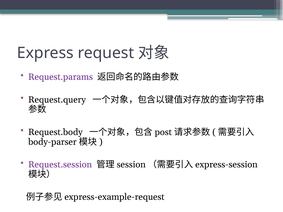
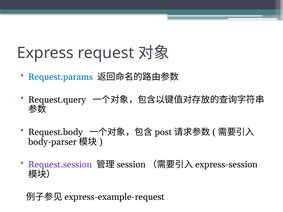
Request.params colour: purple -> blue (61, 77)
